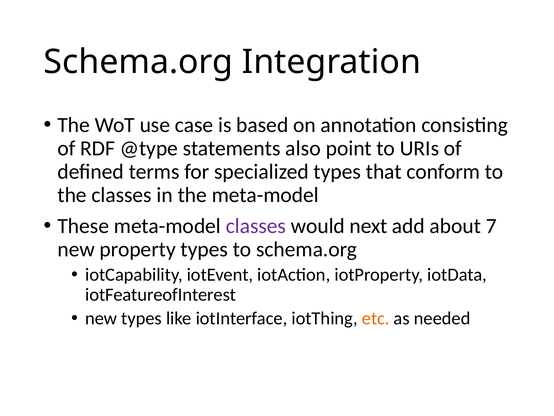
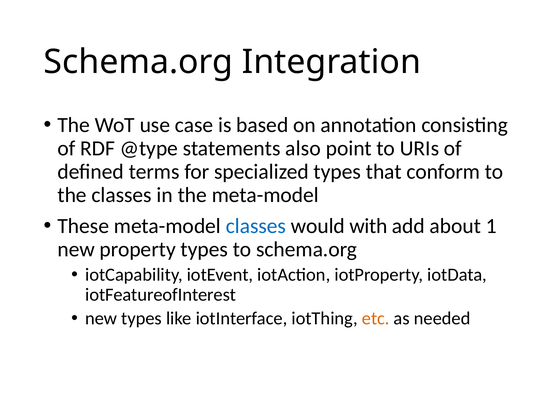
classes colour: purple -> blue (256, 226)
next: next -> with (369, 226)
7: 7 -> 1 (491, 226)
